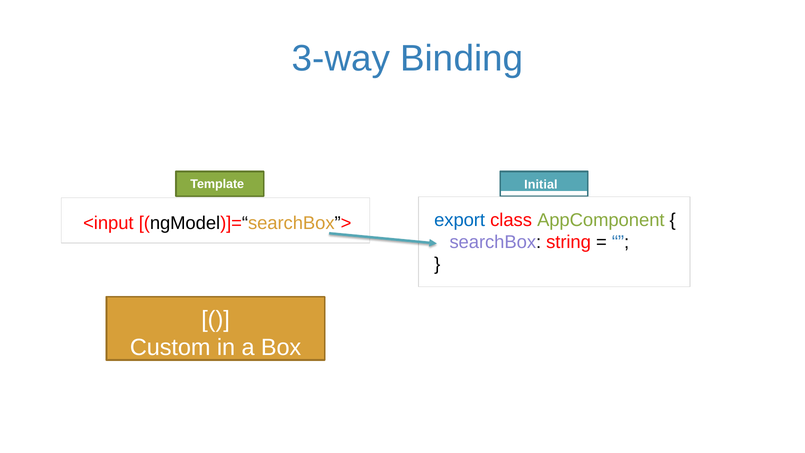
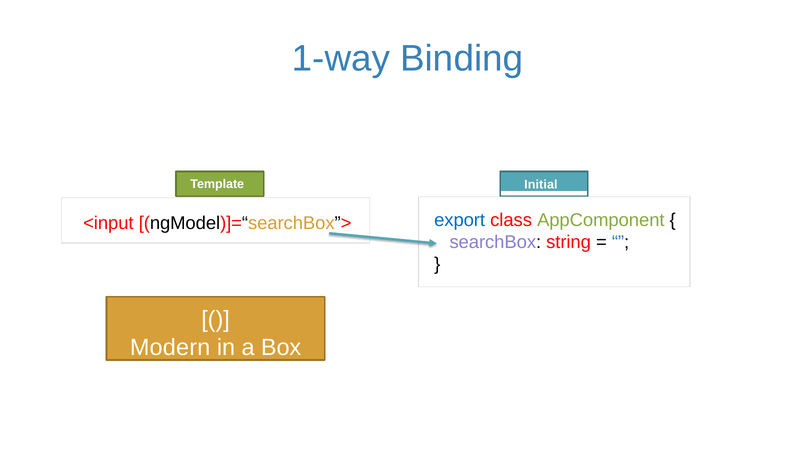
3-way: 3-way -> 1-way (341, 58)
Custom: Custom -> Modern (170, 347)
